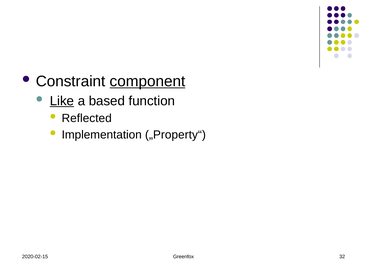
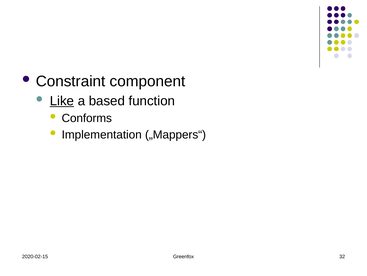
component underline: present -> none (147, 81)
Reflected: Reflected -> Conforms (87, 118)
„Property“: „Property“ -> „Mappers“ (176, 134)
